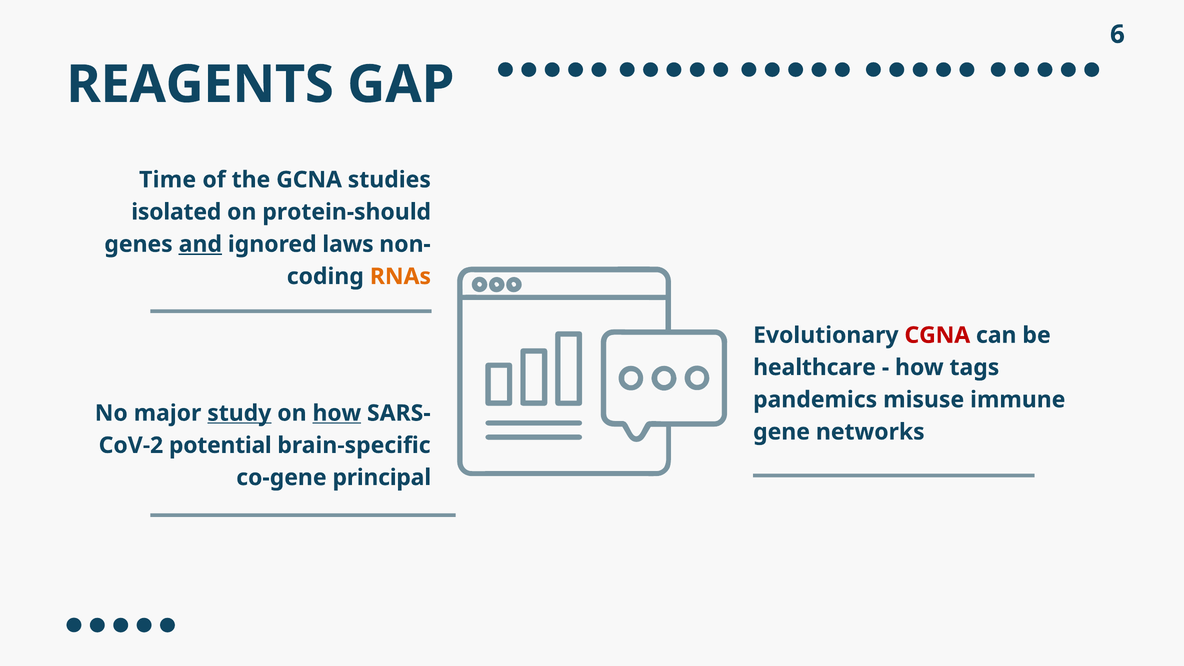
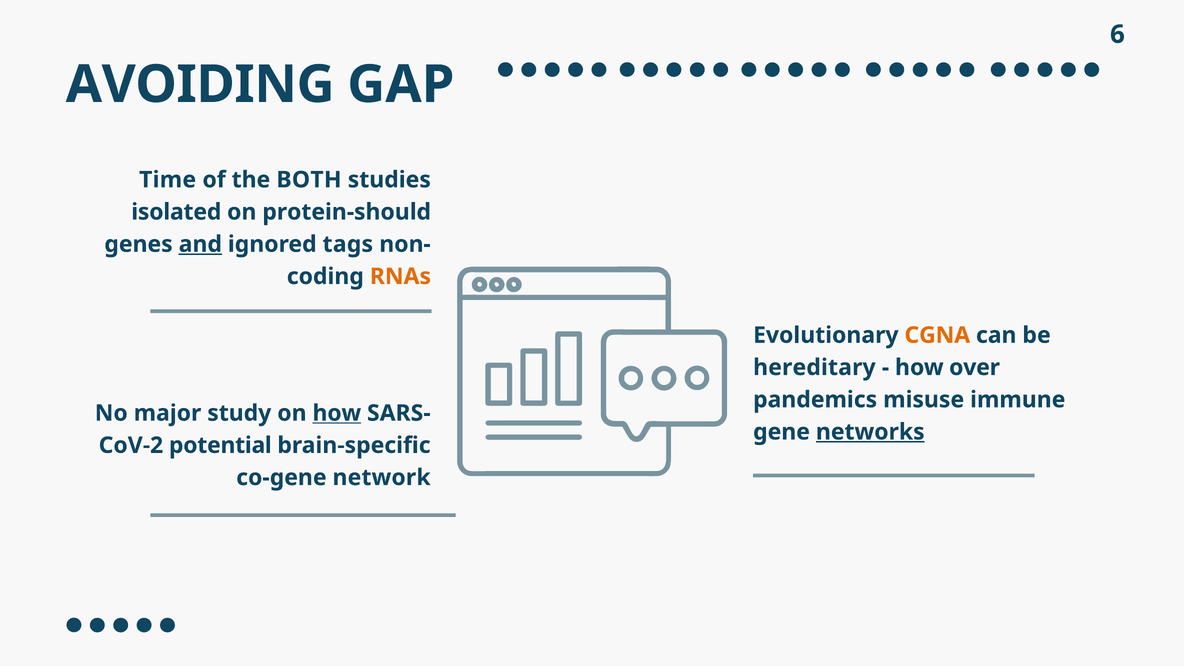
REAGENTS: REAGENTS -> AVOIDING (200, 85)
GCNA: GCNA -> BOTH (309, 180)
laws: laws -> tags (348, 244)
CGNA colour: red -> orange (937, 335)
healthcare: healthcare -> hereditary (814, 367)
tags: tags -> over (975, 367)
study underline: present -> none (239, 413)
networks underline: none -> present (870, 432)
principal: principal -> network (382, 478)
